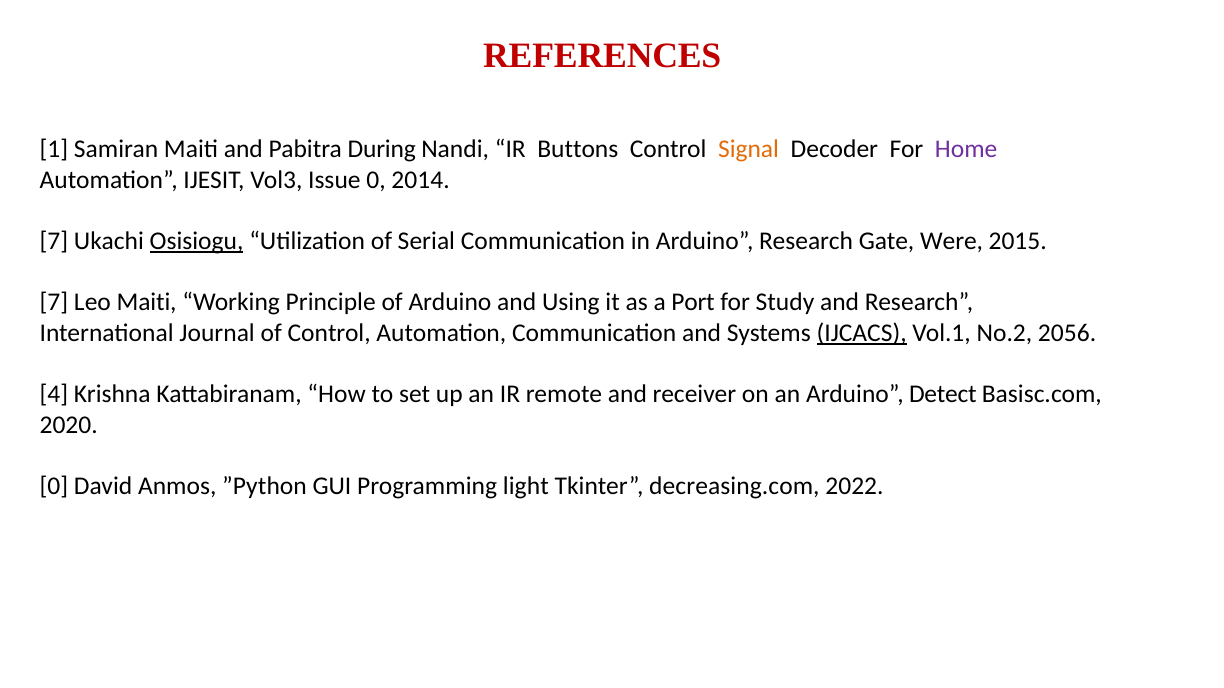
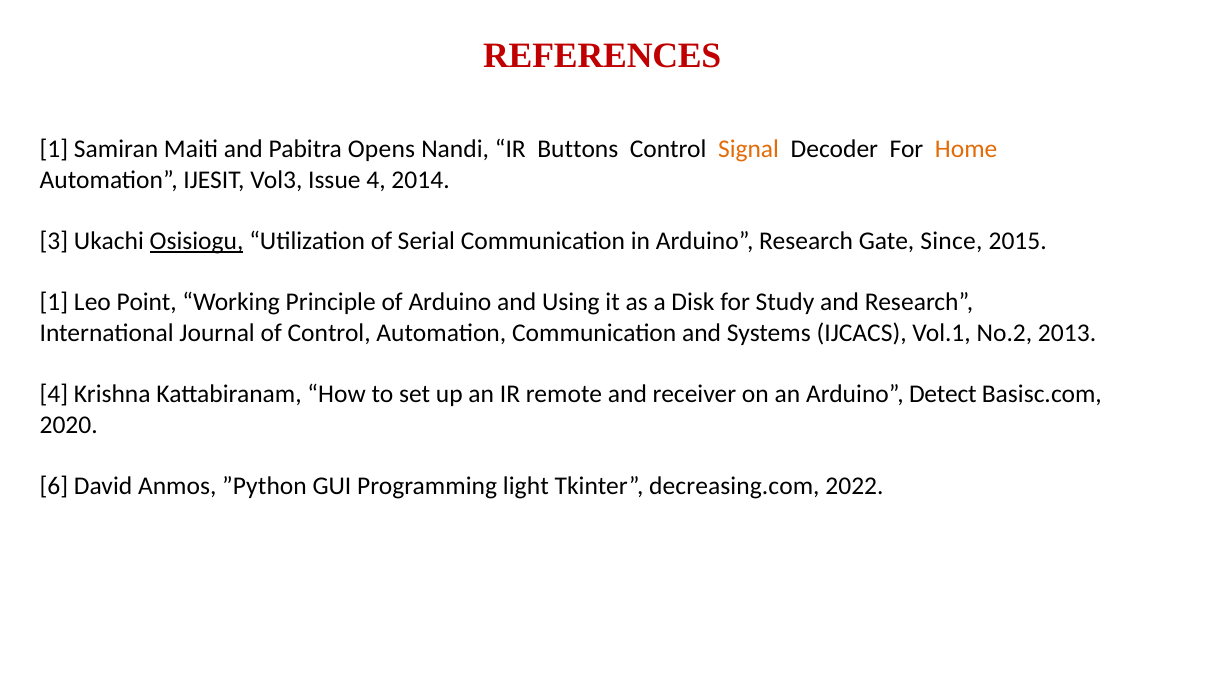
During: During -> Opens (381, 149)
Home colour: purple -> orange (966, 149)
Issue 0: 0 -> 4 (376, 180)
7: 7 -> 3 (54, 241)
Were: Were -> Since (951, 241)
7: 7 -> 1 (54, 303)
Leo Maiti: Maiti -> Point (147, 303)
Port: Port -> Disk (693, 303)
IJCACS underline: present -> none (862, 333)
2056: 2056 -> 2013 (1067, 333)
0: 0 -> 6 (54, 486)
